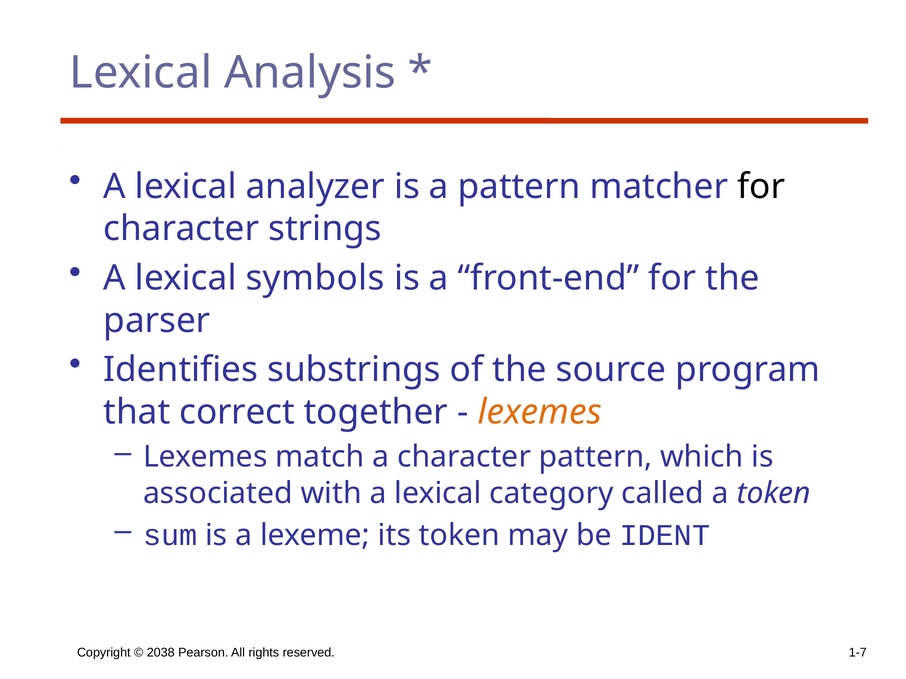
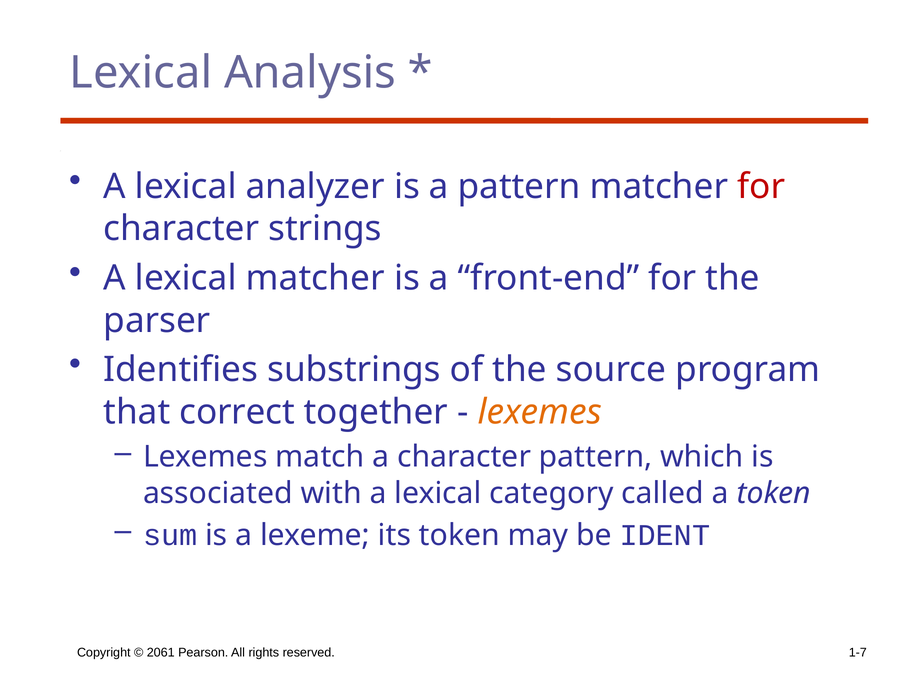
for colour: black -> red (761, 187)
lexical symbols: symbols -> matcher (315, 278)
2038: 2038 -> 2061 (161, 653)
